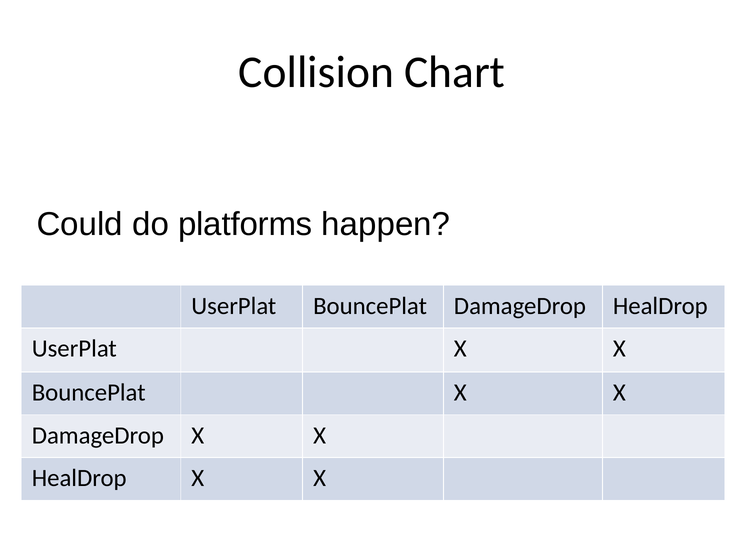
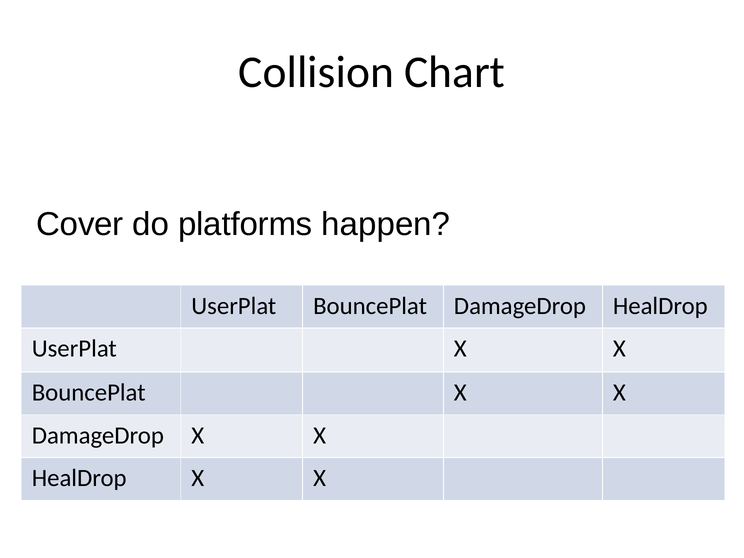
Could: Could -> Cover (80, 224)
